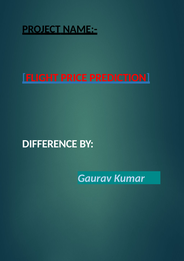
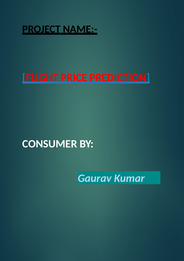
DIFFERENCE: DIFFERENCE -> CONSUMER (50, 144)
